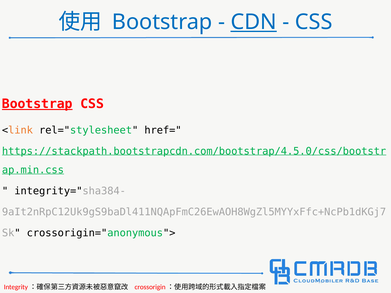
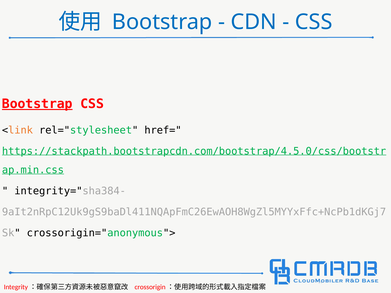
CDN underline: present -> none (254, 22)
